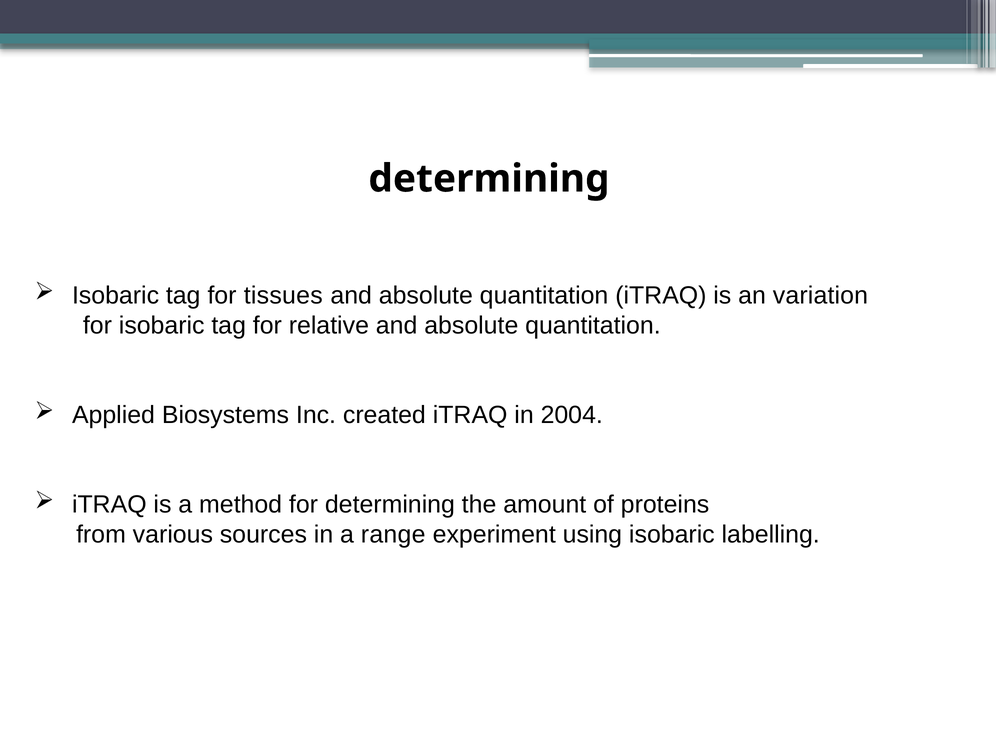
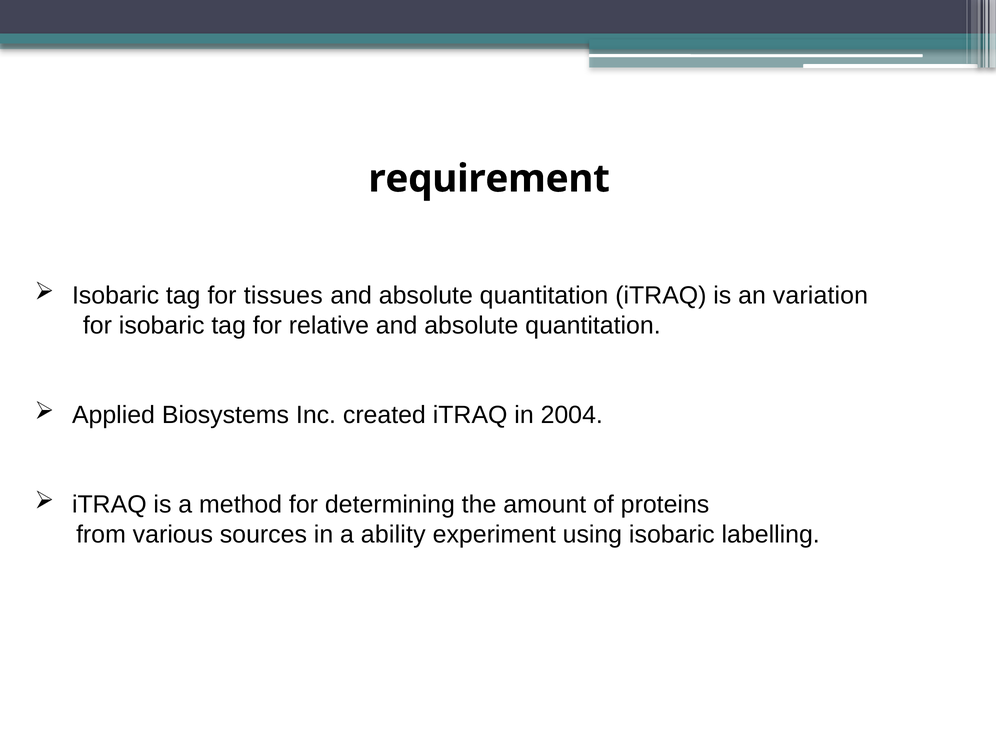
determining: determining -> requirement (489, 179)
range: range -> ability (393, 534)
